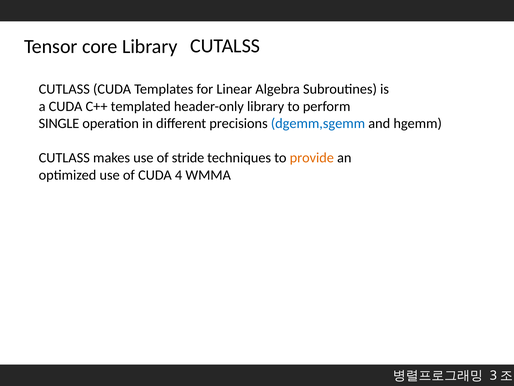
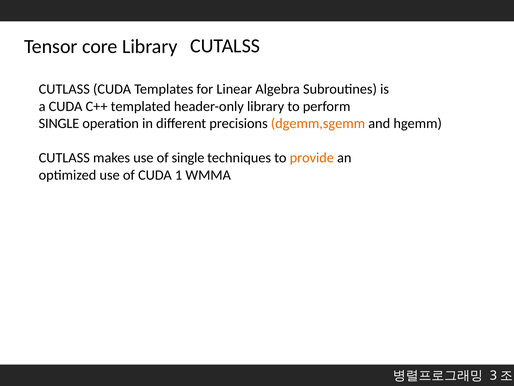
dgemm,sgemm colour: blue -> orange (318, 123)
of stride: stride -> single (188, 158)
4: 4 -> 1 (179, 175)
